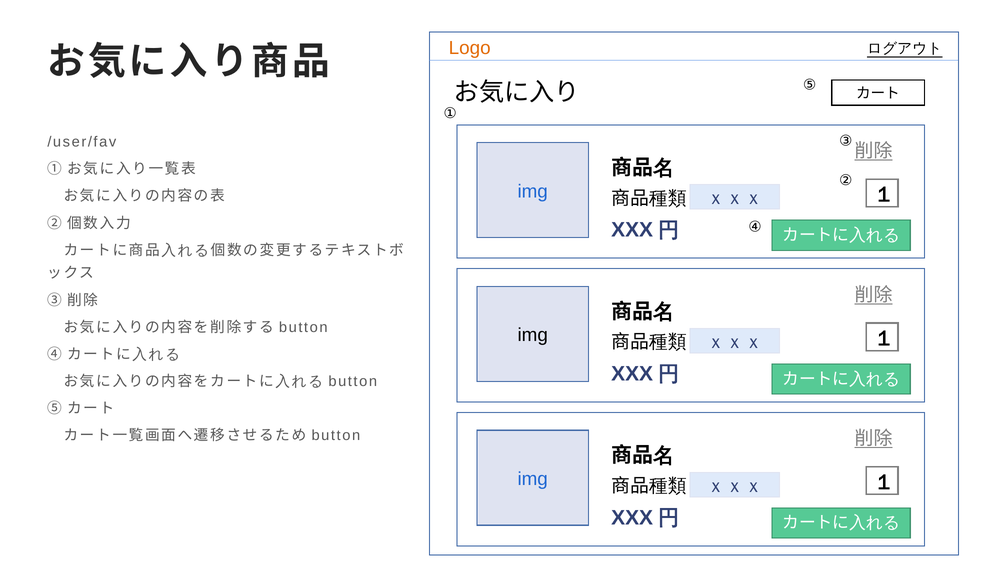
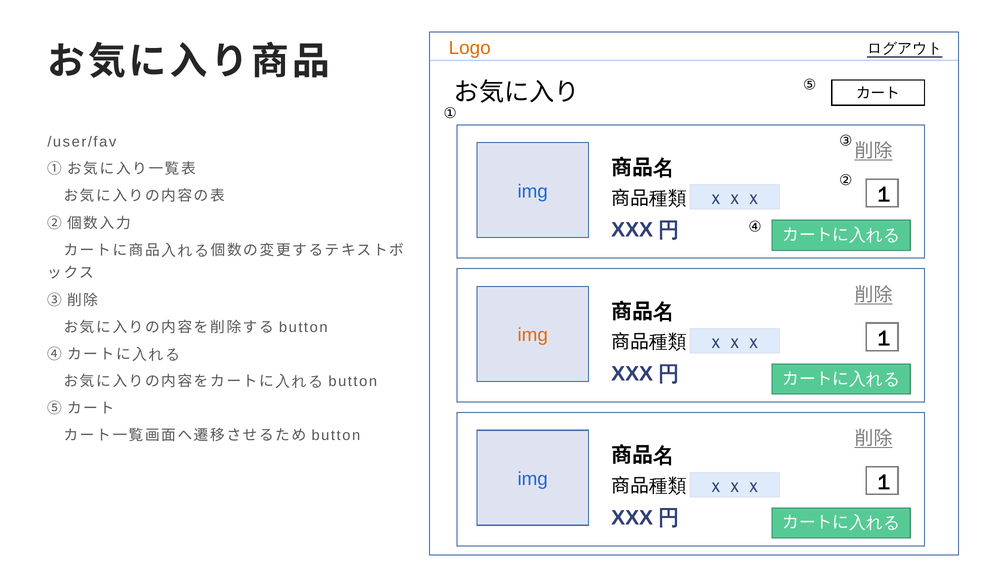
img colour: black -> orange (533, 335)
